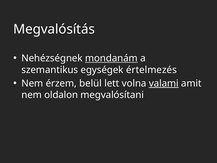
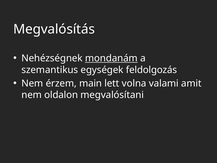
értelmezés: értelmezés -> feldolgozás (152, 70)
belül: belül -> main (91, 83)
valami underline: present -> none (164, 83)
